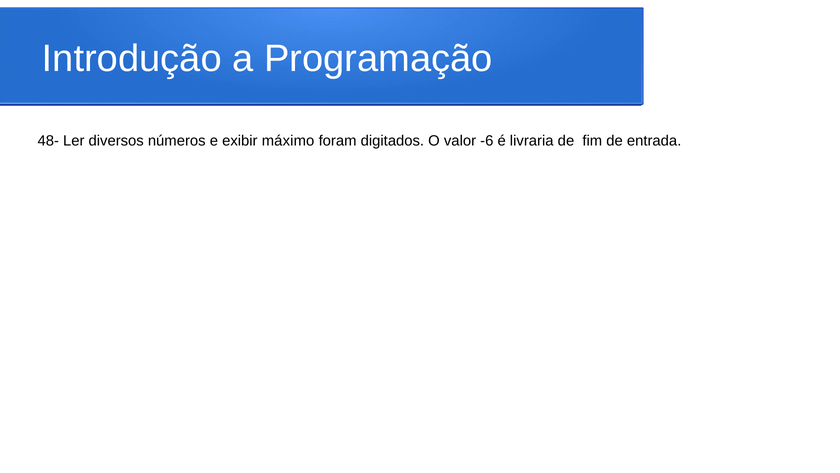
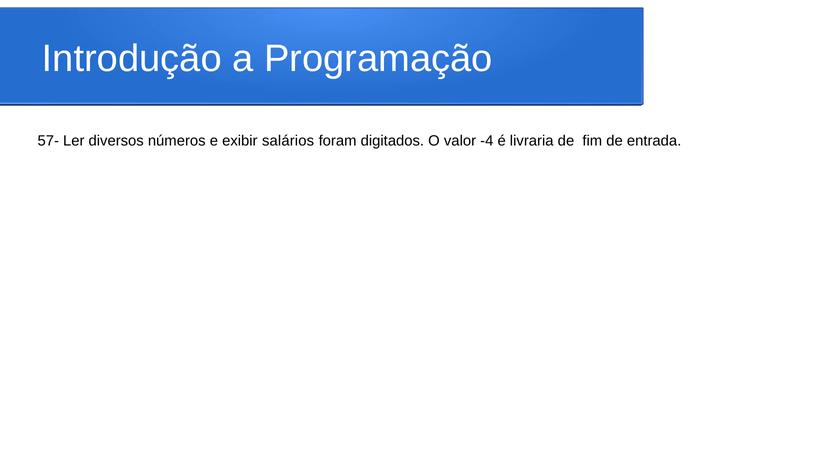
48-: 48- -> 57- (48, 141)
máximo: máximo -> salários (288, 141)
-6: -6 -> -4 (487, 141)
